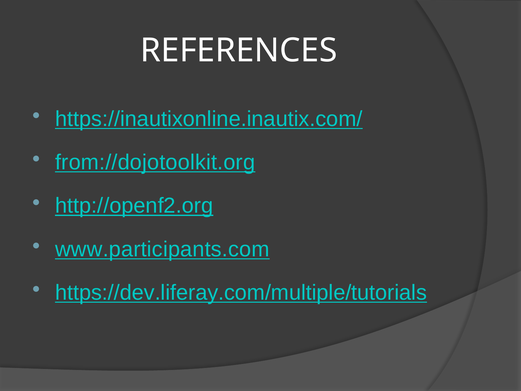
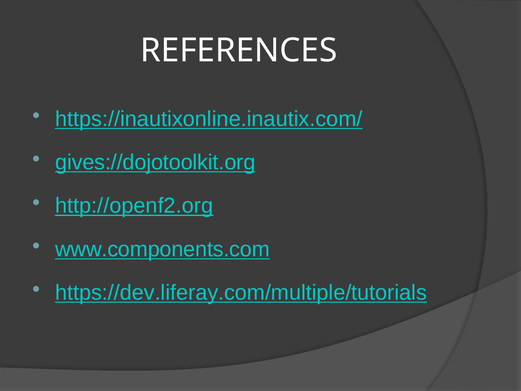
from://dojotoolkit.org: from://dojotoolkit.org -> gives://dojotoolkit.org (155, 162)
www.participants.com: www.participants.com -> www.components.com (163, 249)
